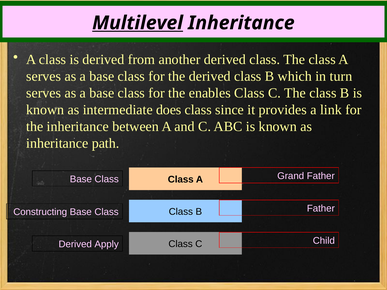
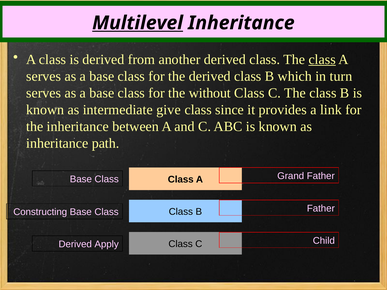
class underline: none -> present (322, 59)
enables: enables -> without (210, 93)
does: does -> give (169, 110)
